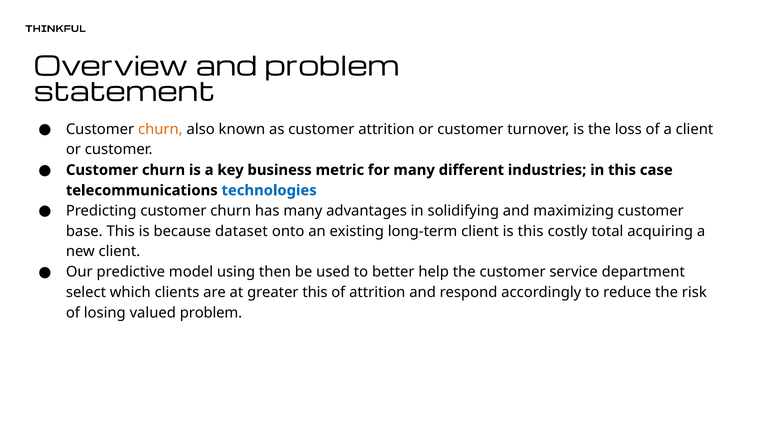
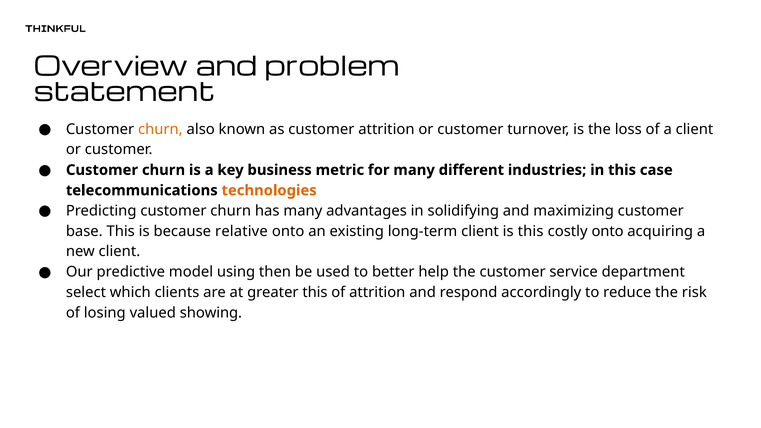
technologies colour: blue -> orange (269, 190)
dataset: dataset -> relative (241, 231)
costly total: total -> onto (608, 231)
valued problem: problem -> showing (211, 313)
